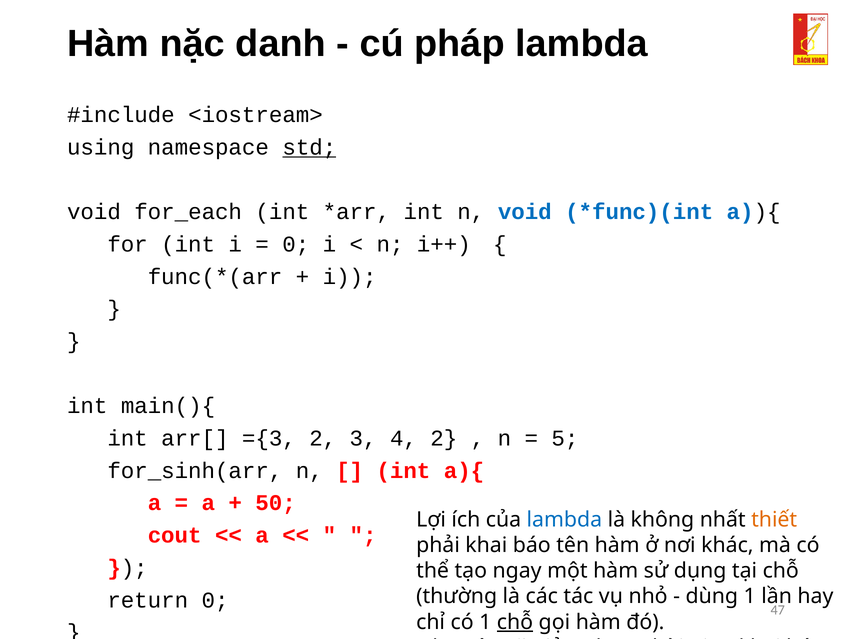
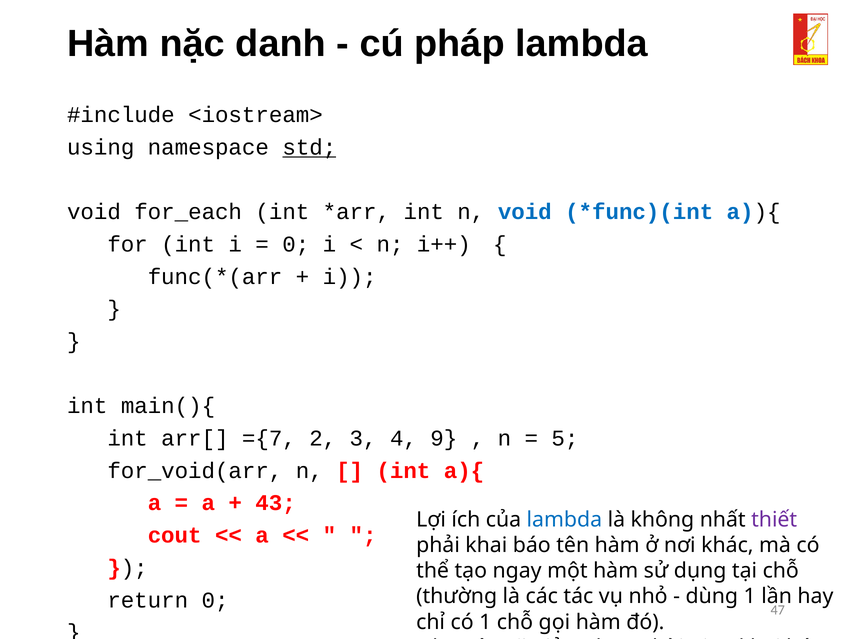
={3: ={3 -> ={7 (269, 438)
4 2: 2 -> 9 (444, 438)
for_sinh(arr: for_sinh(arr -> for_void(arr (195, 471)
50: 50 -> 43 (276, 503)
thiết colour: orange -> purple (774, 520)
chỗ underline: present -> none (515, 622)
